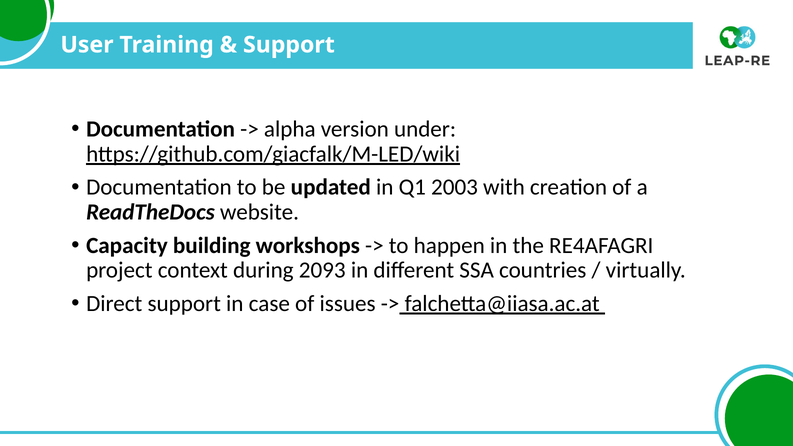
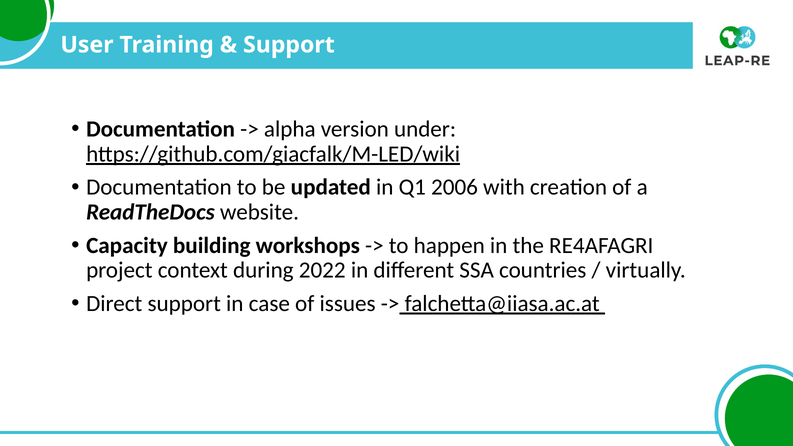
2003: 2003 -> 2006 (455, 187)
2093: 2093 -> 2022 (322, 270)
